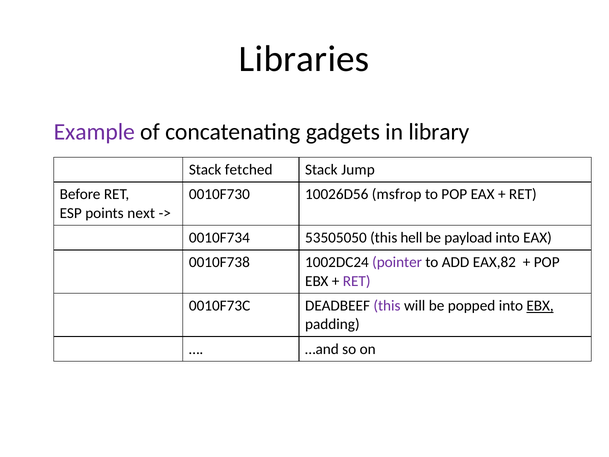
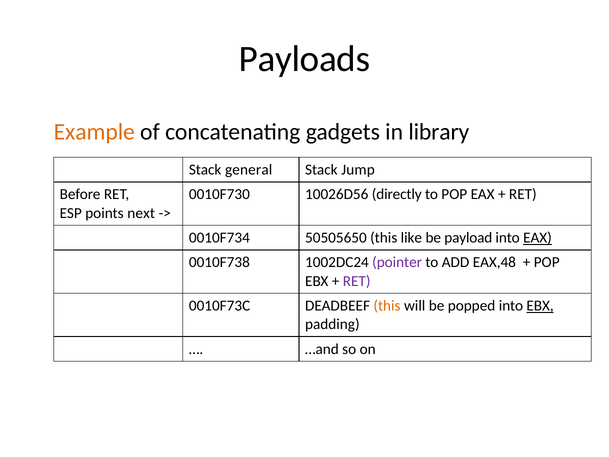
Libraries: Libraries -> Payloads (305, 59)
Example colour: purple -> orange (94, 132)
fetched: fetched -> general (249, 170)
msfrop: msfrop -> directly (397, 194)
53505050: 53505050 -> 50505650 (336, 238)
hell: hell -> like (411, 238)
EAX underline: none -> present (537, 238)
EAX,82: EAX,82 -> EAX,48 (494, 262)
this colour: purple -> orange (387, 306)
